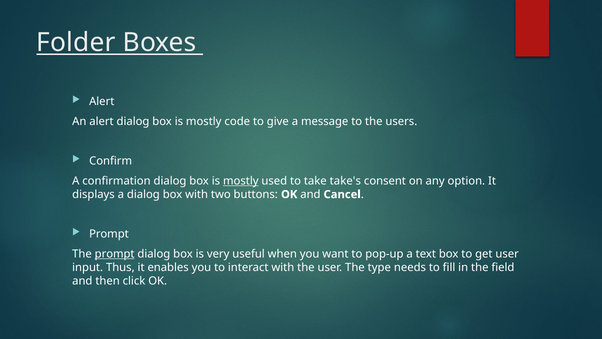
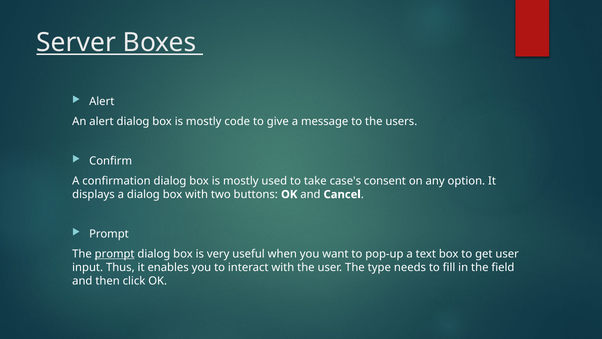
Folder: Folder -> Server (76, 42)
mostly underline: present -> none (241, 181)
take's: take's -> case's (345, 181)
